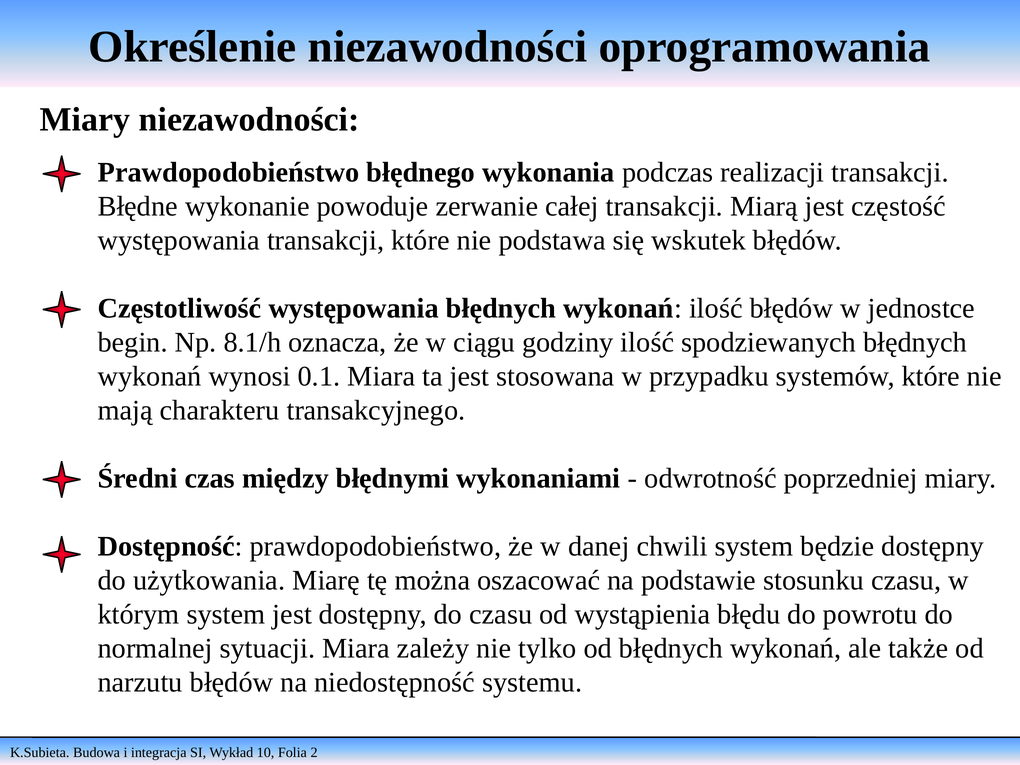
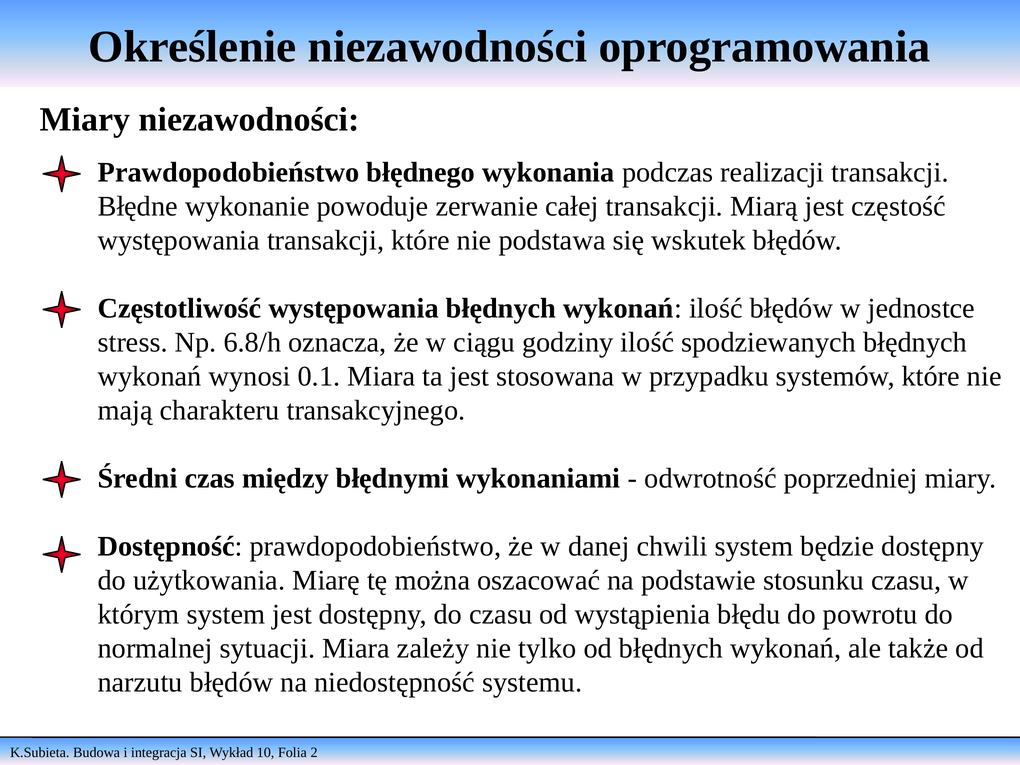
begin: begin -> stress (133, 342)
8.1/h: 8.1/h -> 6.8/h (252, 342)
